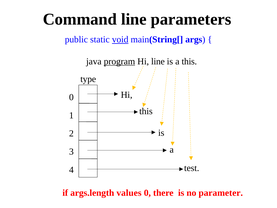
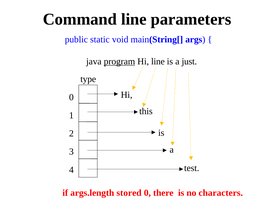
void underline: present -> none (120, 39)
a this: this -> just (189, 61)
values: values -> stored (129, 193)
parameter: parameter -> characters (221, 193)
